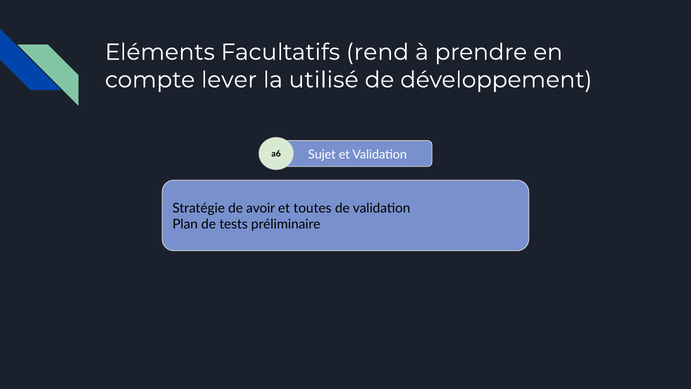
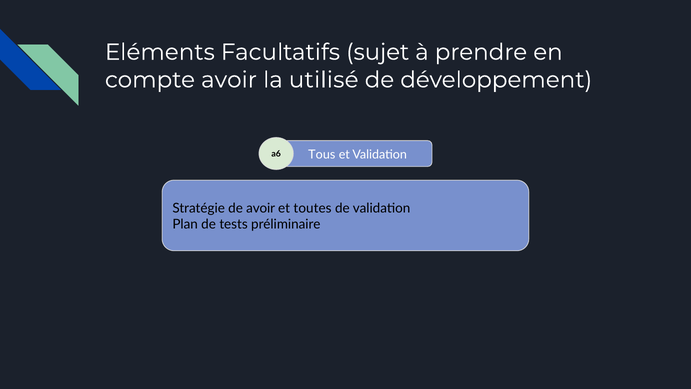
rend: rend -> sujet (378, 52)
compte lever: lever -> avoir (229, 80)
Sujet: Sujet -> Tous (322, 154)
